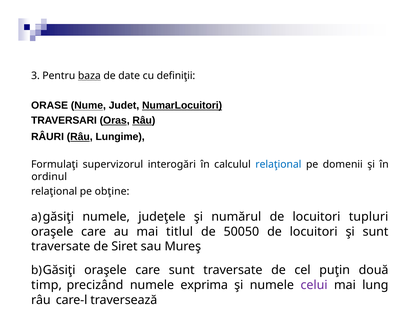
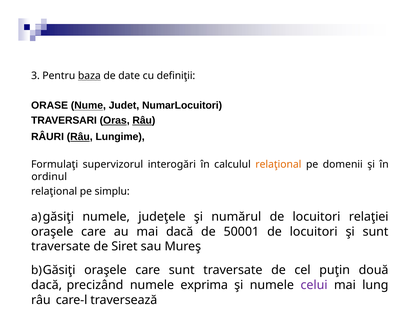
NumarLocuitori underline: present -> none (182, 105)
relaţional colour: blue -> orange (278, 164)
obţine: obţine -> simplu (112, 191)
tupluri: tupluri -> relaţiei (369, 217)
mai titlul: titlul -> dacă (180, 231)
50050: 50050 -> 50001 (241, 231)
timp: timp -> dacă (47, 285)
